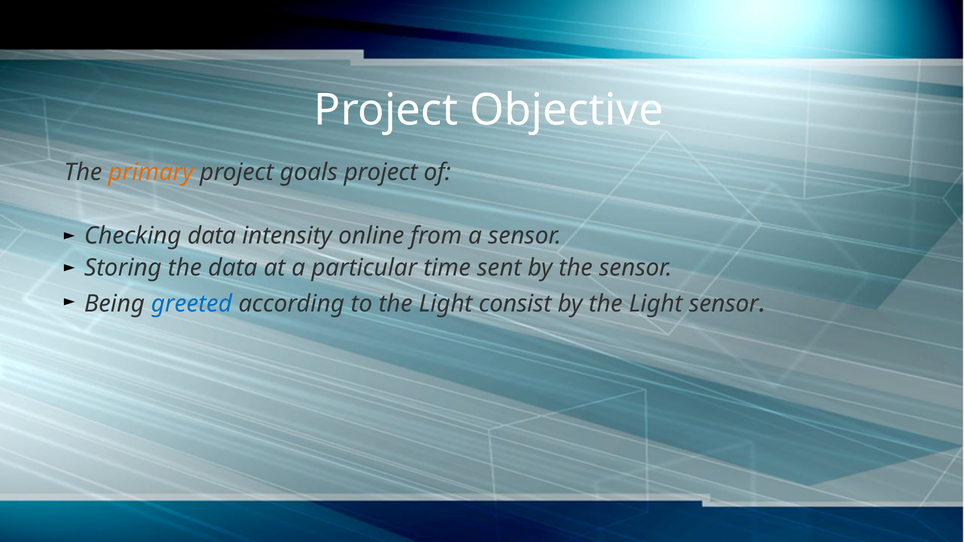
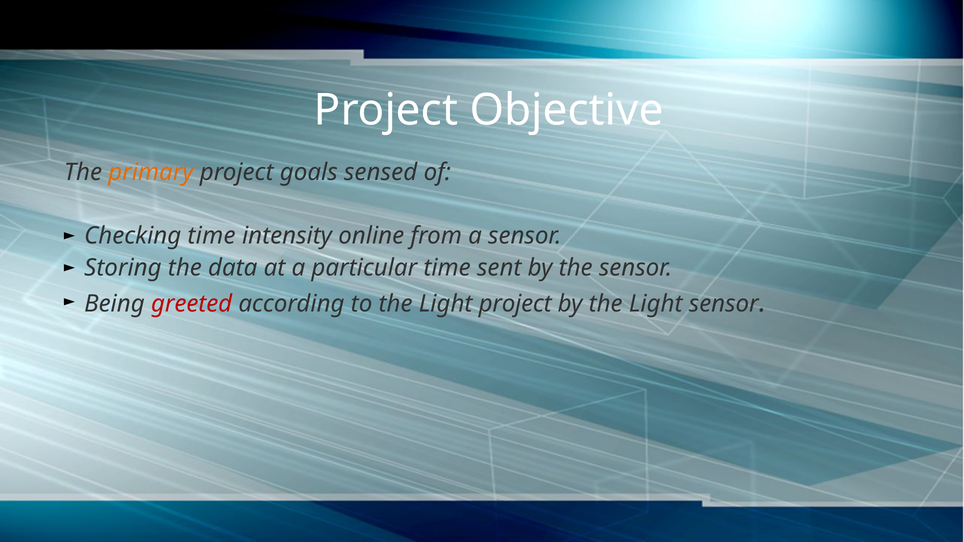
goals project: project -> sensed (381, 172)
Checking data: data -> time (211, 236)
greeted colour: blue -> red (192, 304)
Light consist: consist -> project (515, 304)
